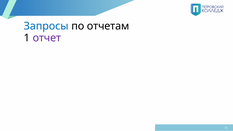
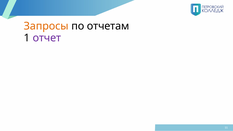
Запросы colour: blue -> orange (46, 26)
